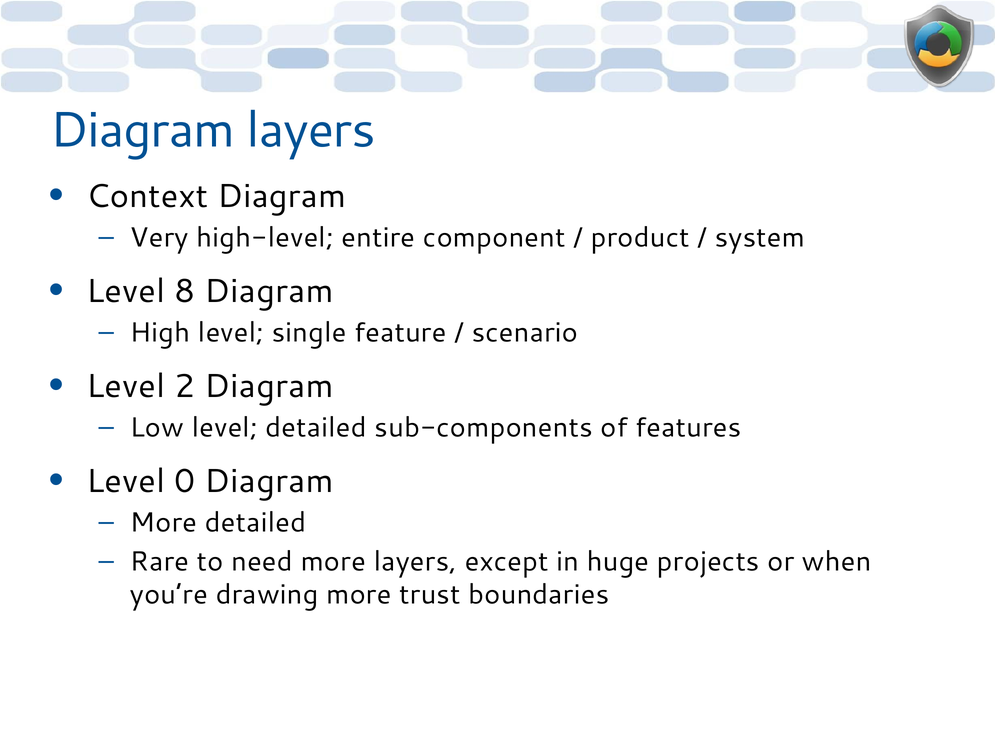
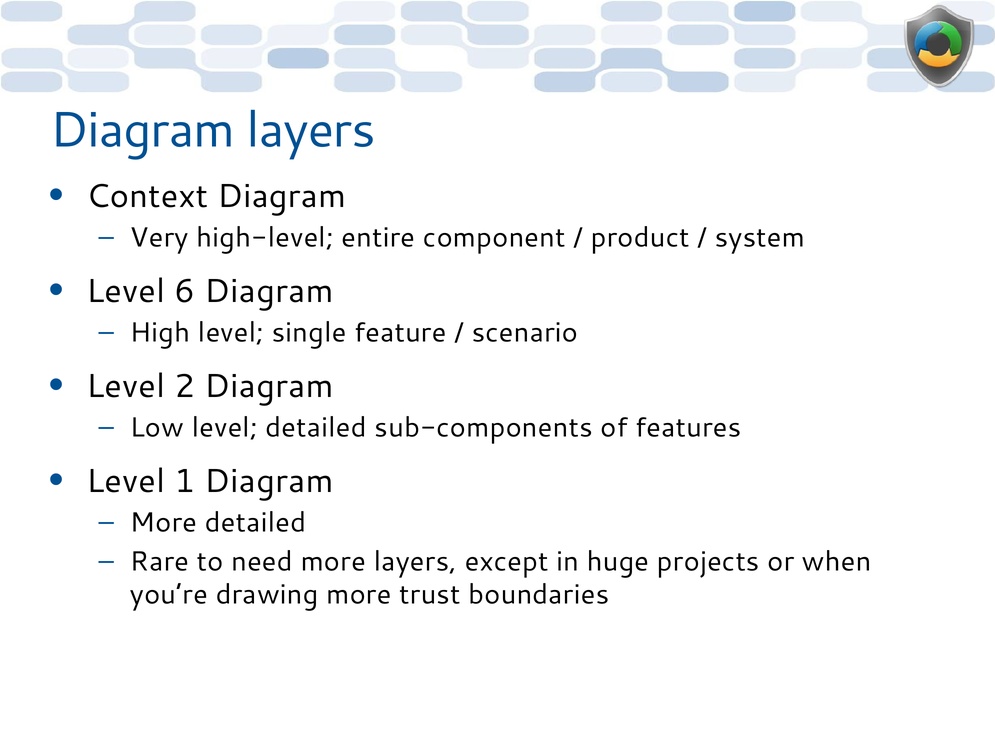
8: 8 -> 6 (185, 291)
0: 0 -> 1 (185, 481)
